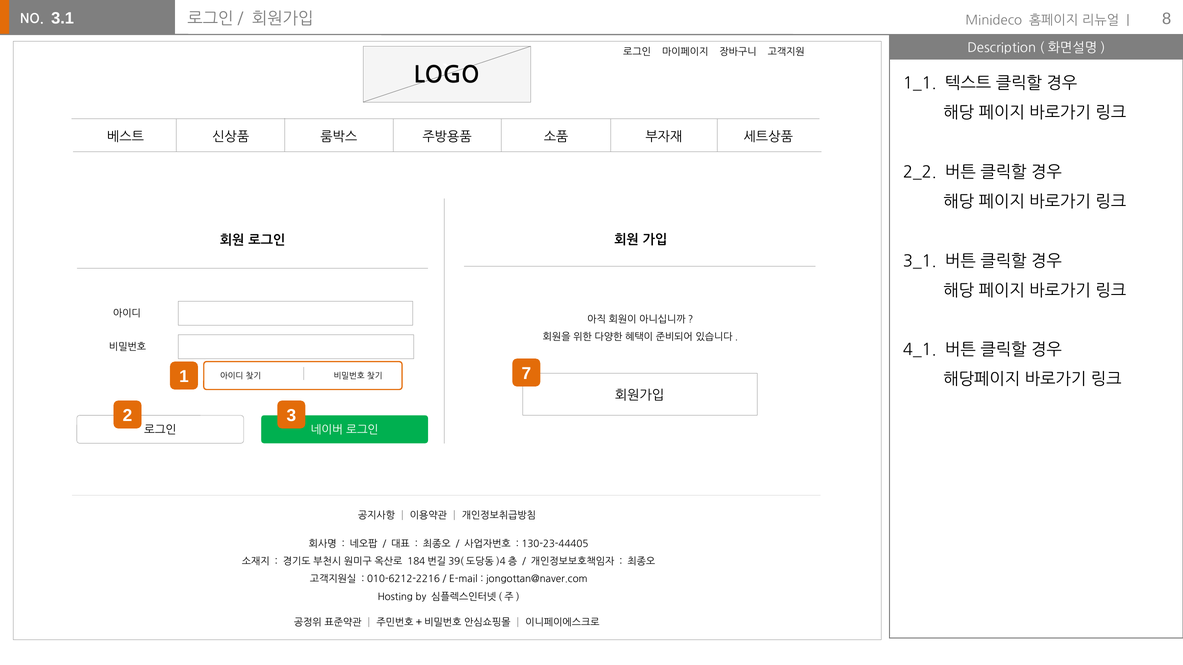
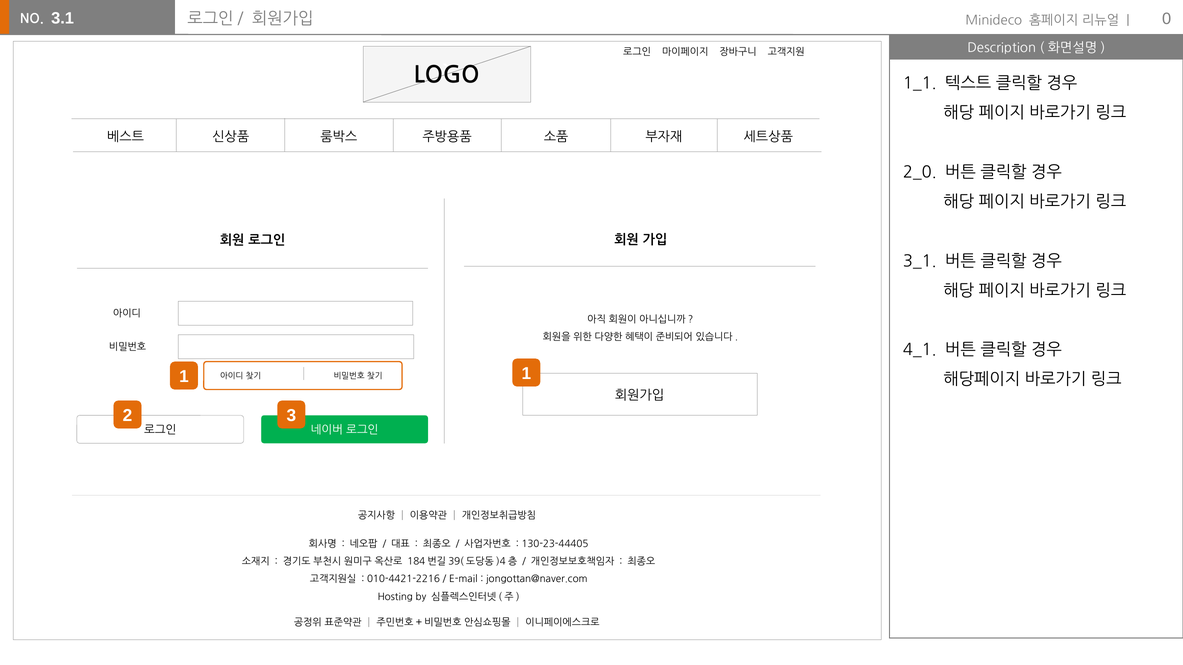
8: 8 -> 0 (1167, 19)
2_2: 2_2 -> 2_0 (920, 172)
1 7: 7 -> 1 (526, 374)
010-6212-2216: 010-6212-2216 -> 010-4421-2216 (403, 580)
